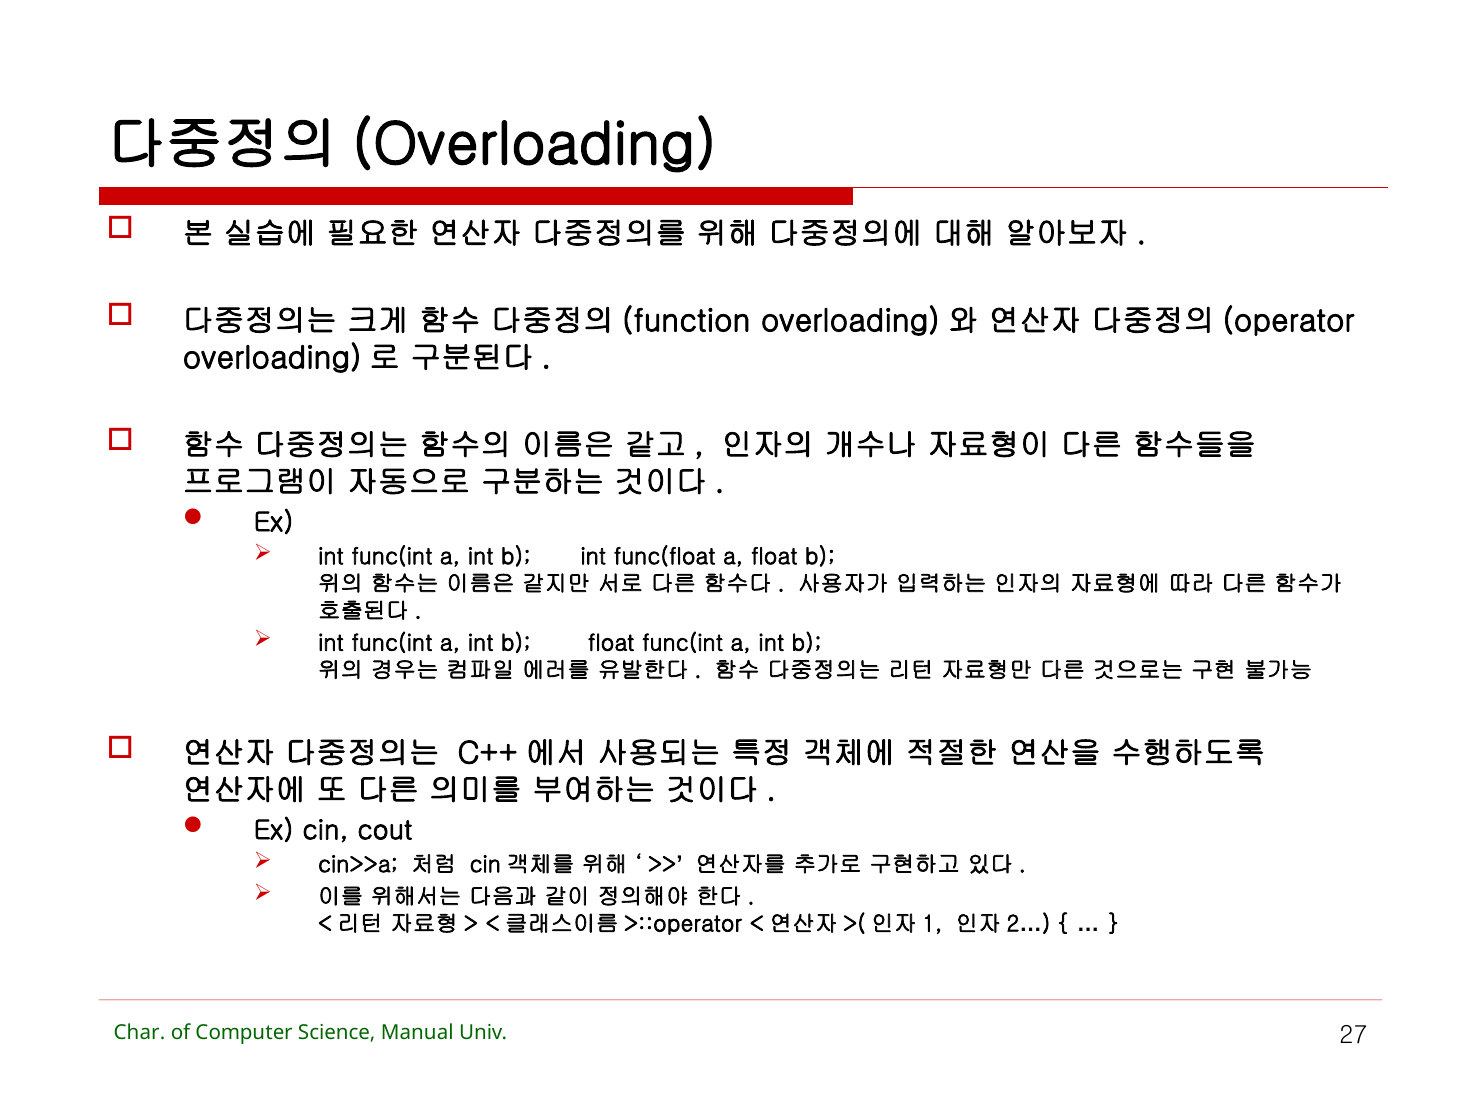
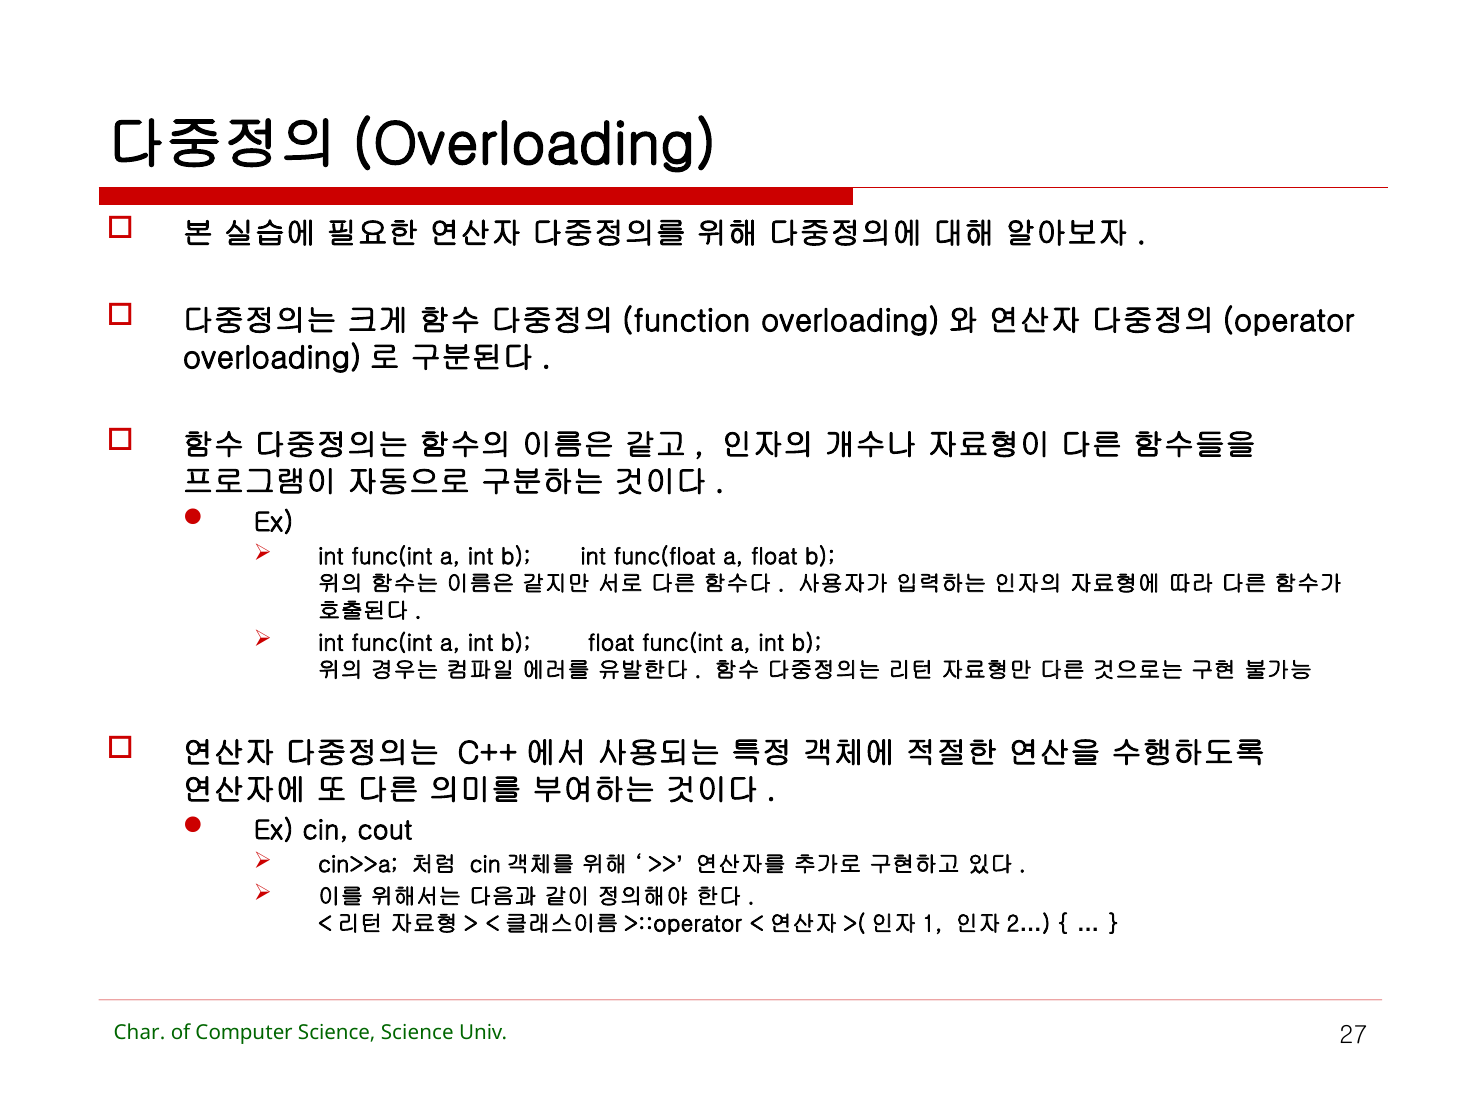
Science Manual: Manual -> Science (417, 1033)
